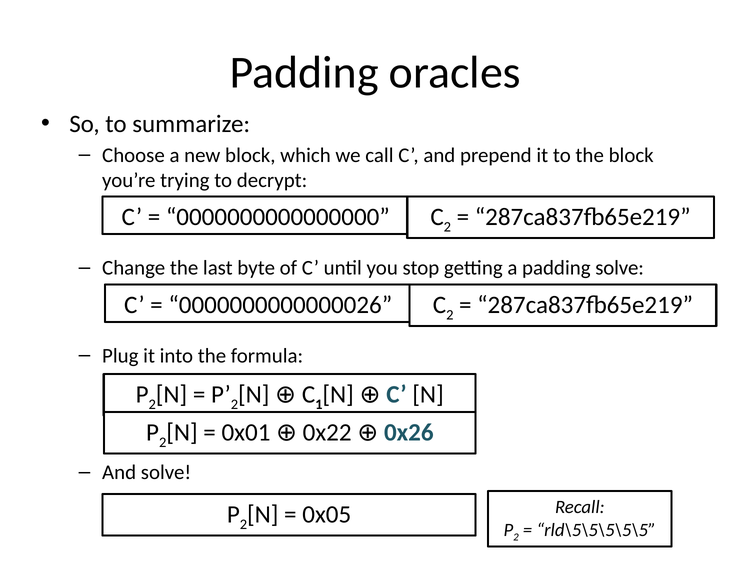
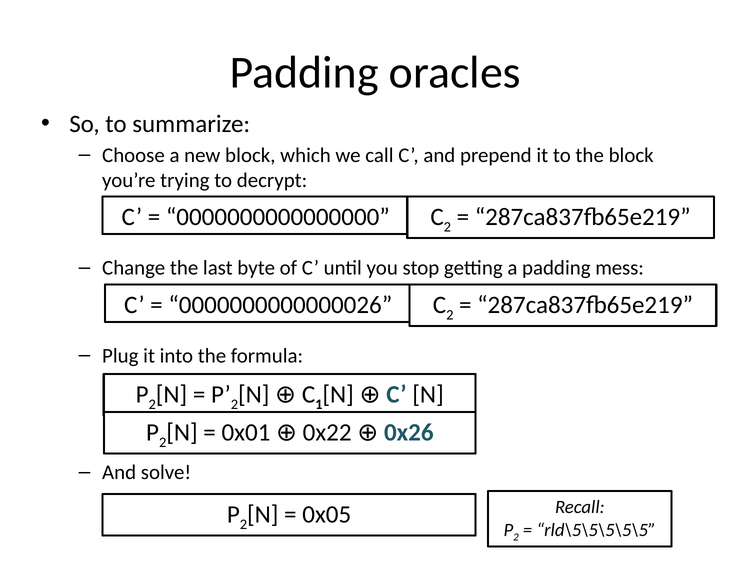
padding solve: solve -> mess (620, 268)
